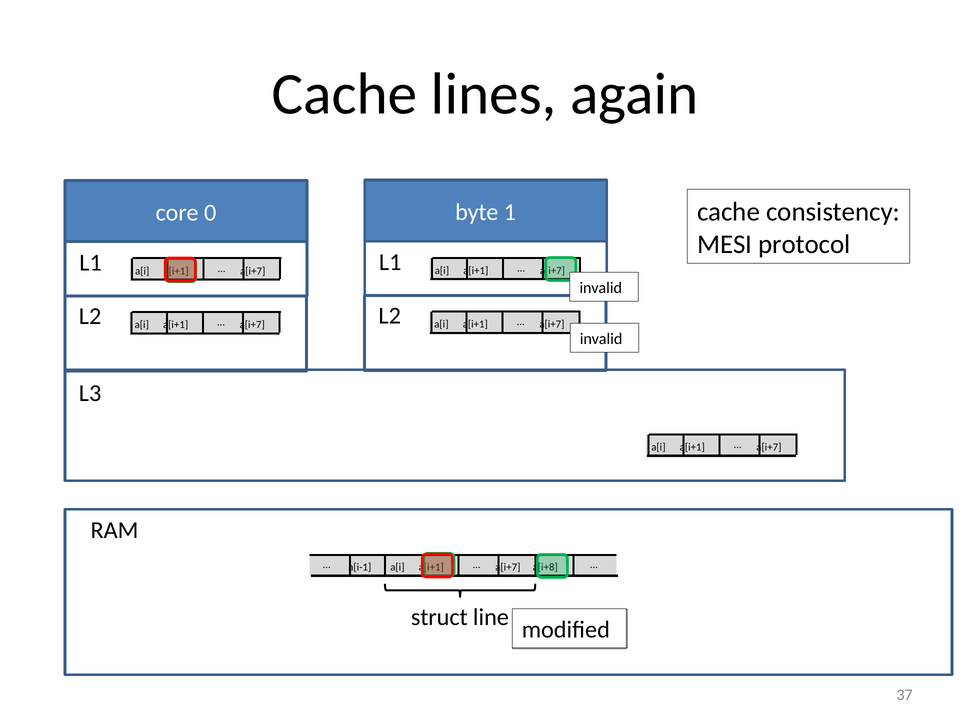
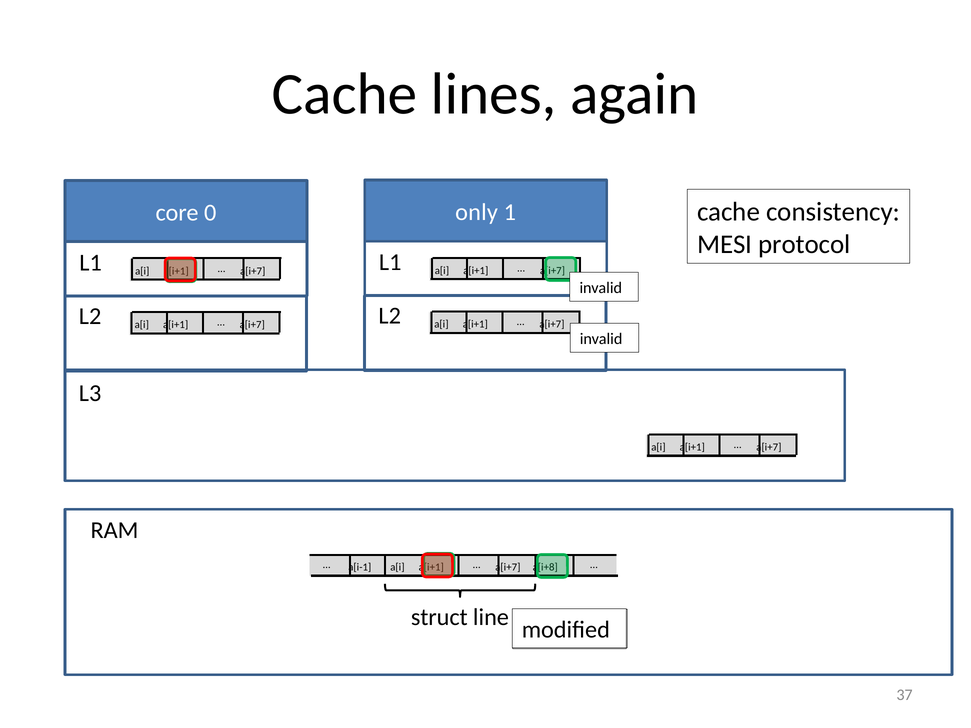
byte: byte -> only (477, 212)
